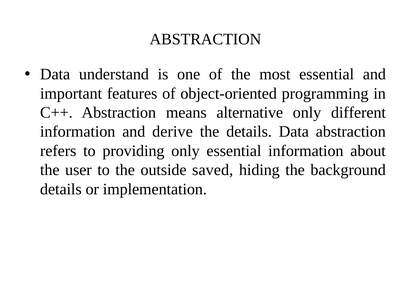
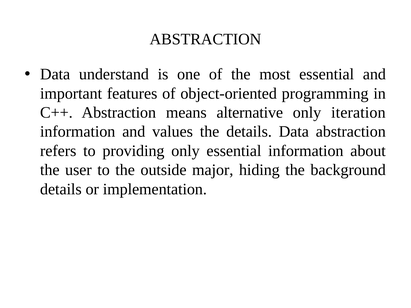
different: different -> iteration (358, 113)
derive: derive -> values (173, 132)
saved: saved -> major (213, 170)
